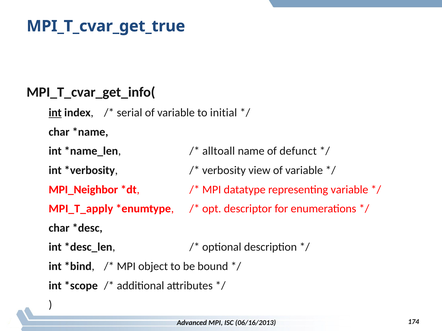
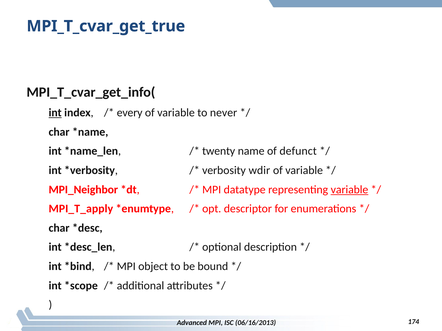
serial: serial -> every (130, 113)
initial: initial -> never (224, 113)
alltoall: alltoall -> twenty (219, 151)
view: view -> wdir (259, 171)
variable underline: none -> present (349, 190)
